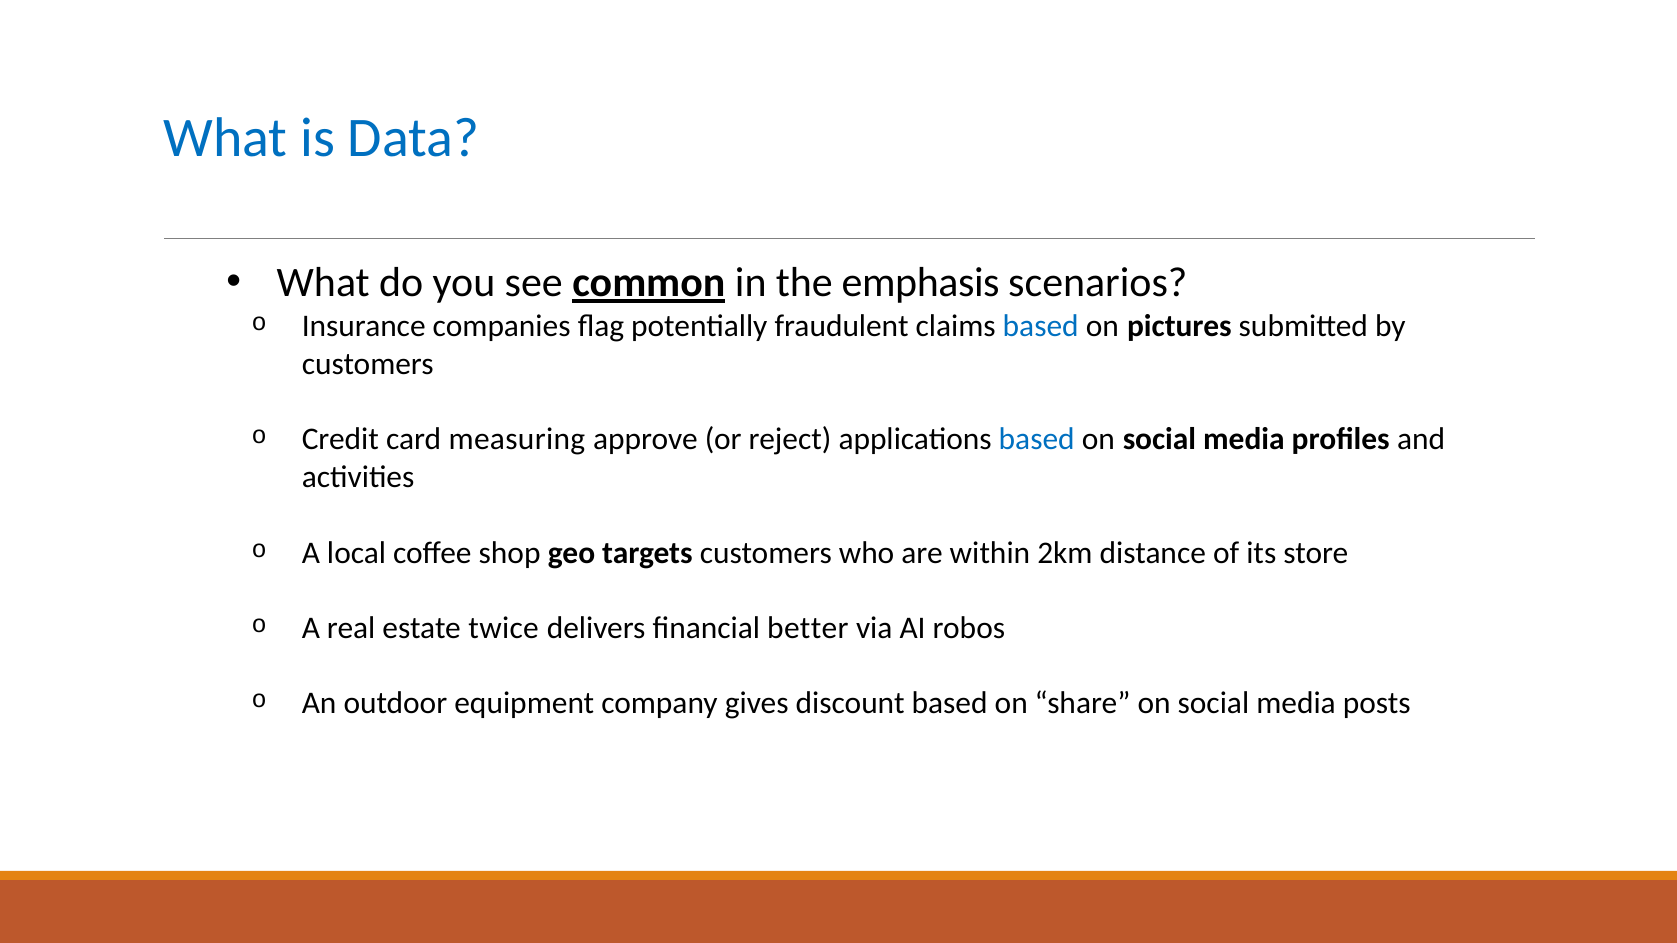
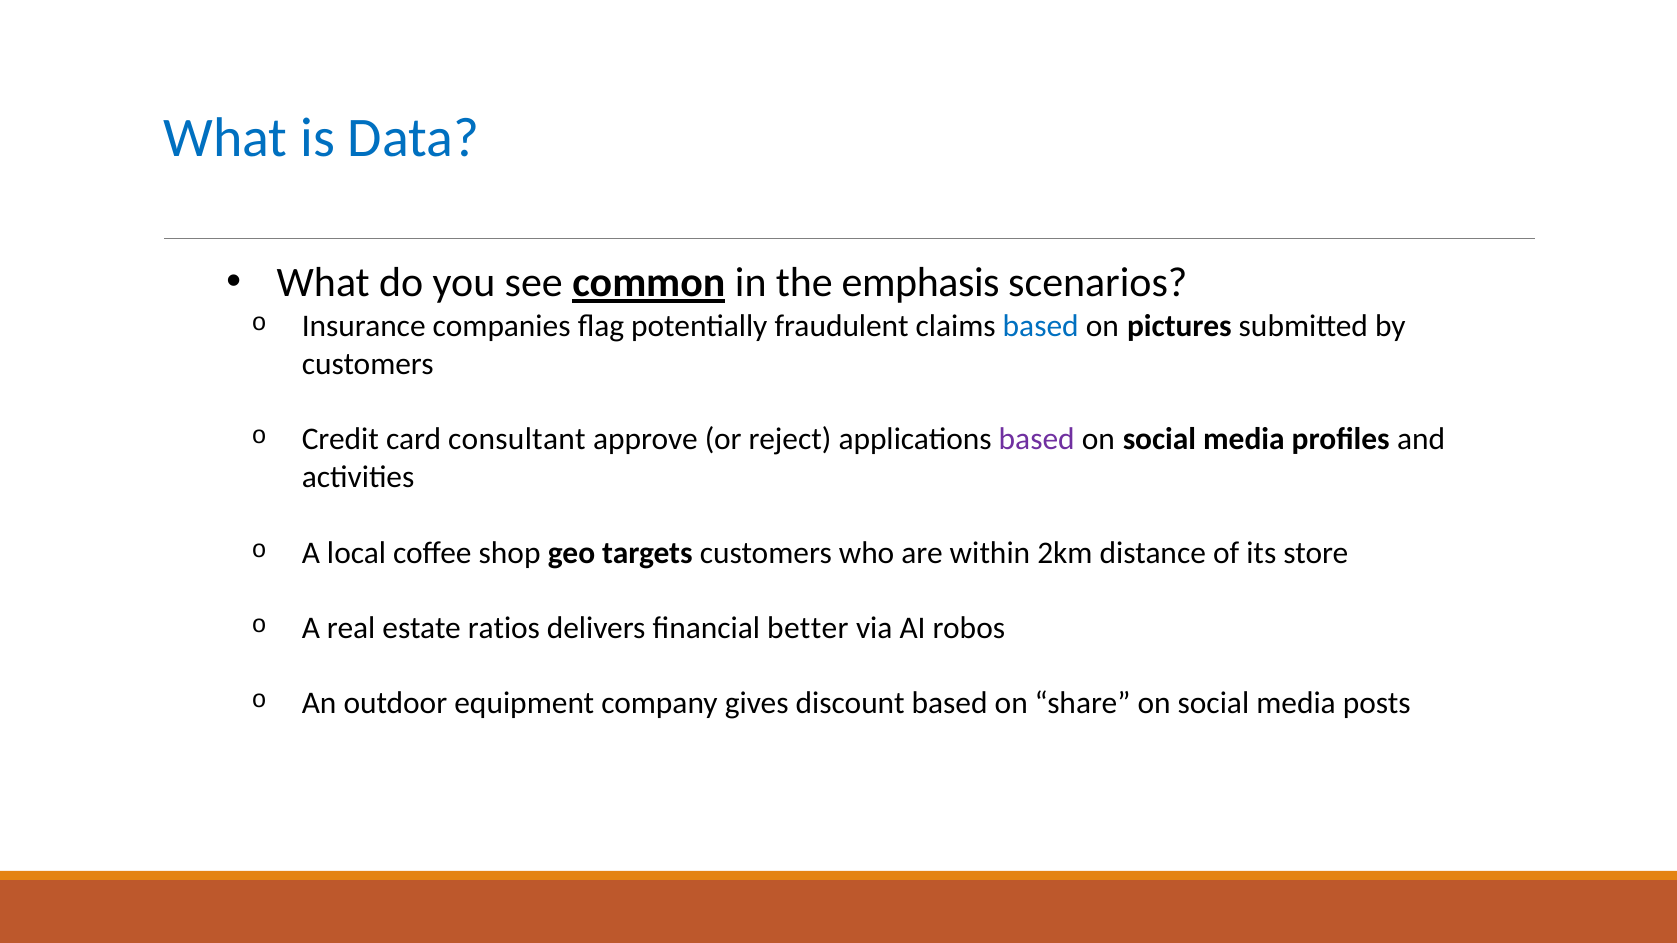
measuring: measuring -> consultant (517, 440)
based colour: blue -> purple (1037, 440)
twice: twice -> ratios (504, 628)
